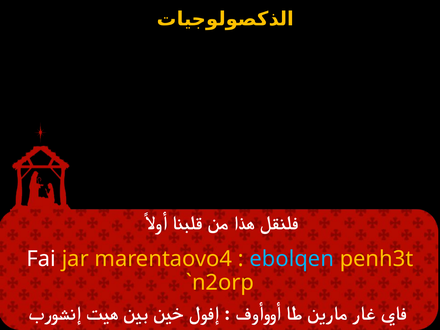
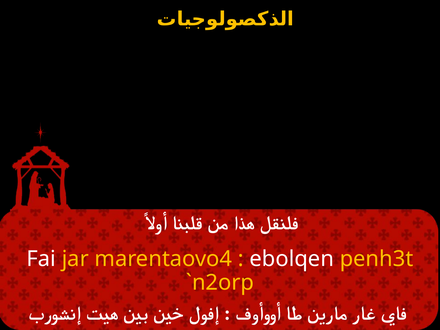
ebolqen colour: light blue -> white (292, 259)
